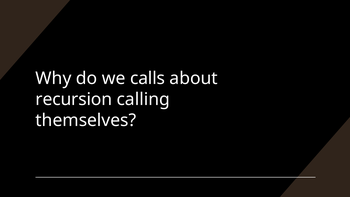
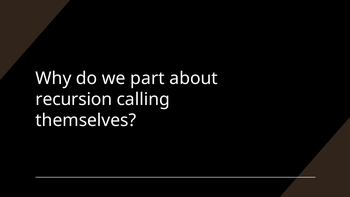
calls: calls -> part (147, 78)
